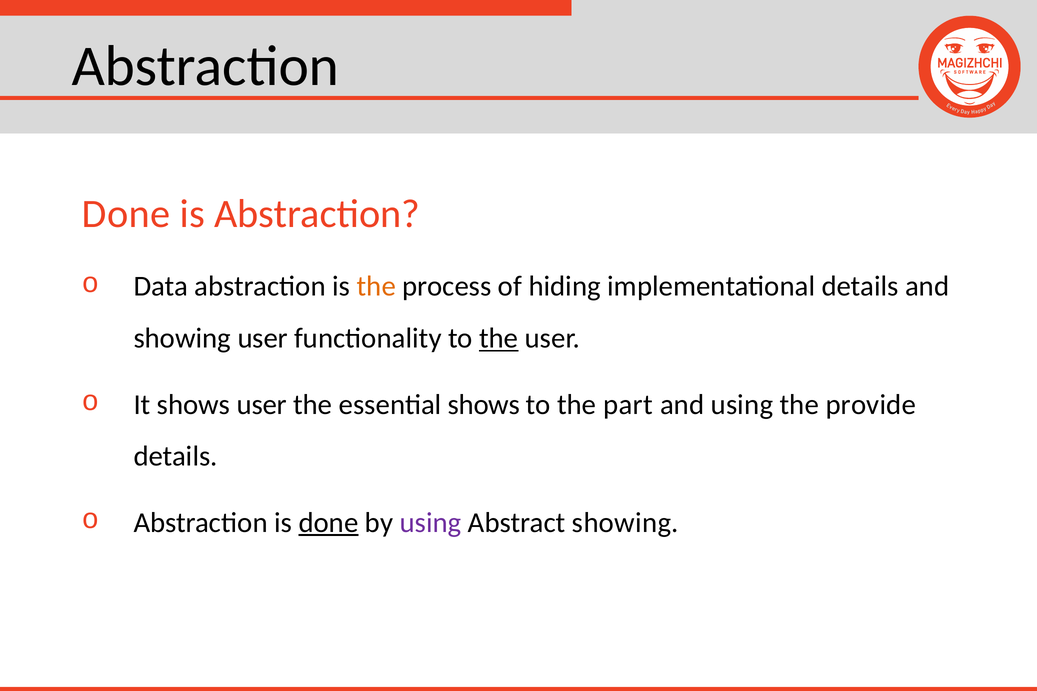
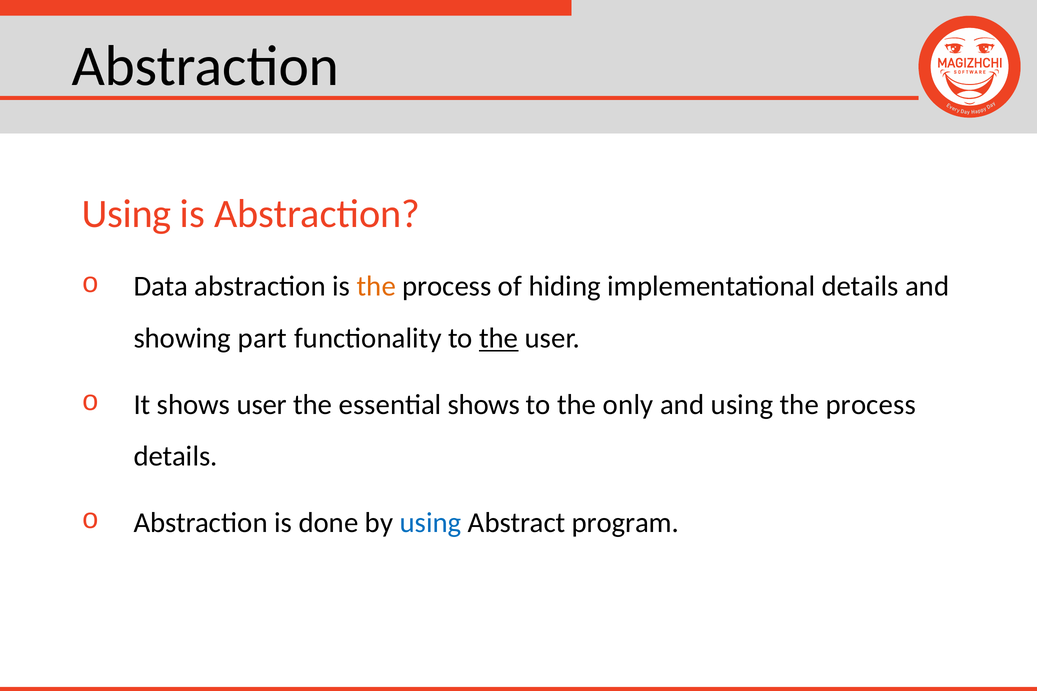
Done: Done -> Using (126, 214)
showing user: user -> part (262, 338)
part: part -> only (628, 405)
provide: provide -> process (871, 405)
done underline: present -> none (329, 523)
using colour: purple -> blue (430, 523)
Abstract showing: showing -> program (626, 523)
